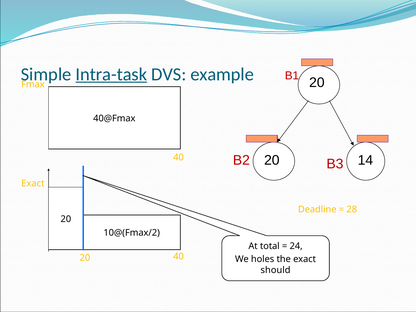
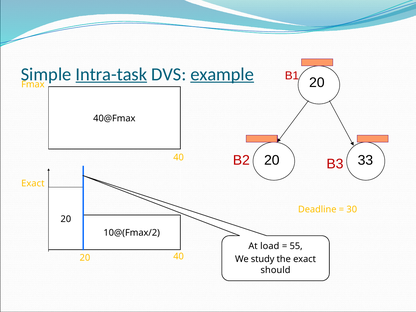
example underline: none -> present (222, 74)
14: 14 -> 33 (365, 160)
28: 28 -> 30 (352, 209)
total: total -> load (270, 246)
24: 24 -> 55 (296, 246)
holes: holes -> study (263, 259)
